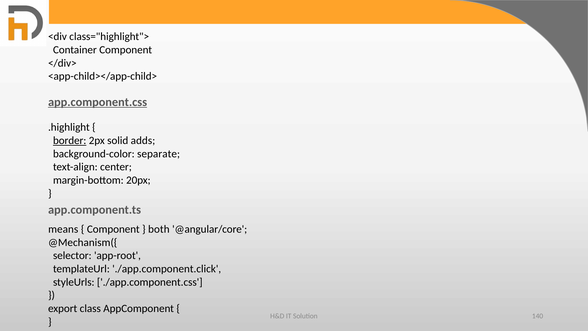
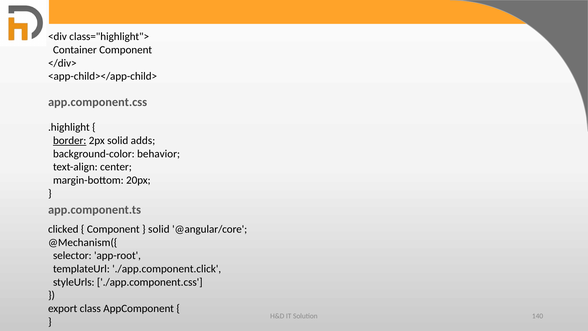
app.component.css underline: present -> none (98, 102)
separate: separate -> behavior (159, 154)
means: means -> clicked (63, 229)
both: both -> solid (159, 229)
